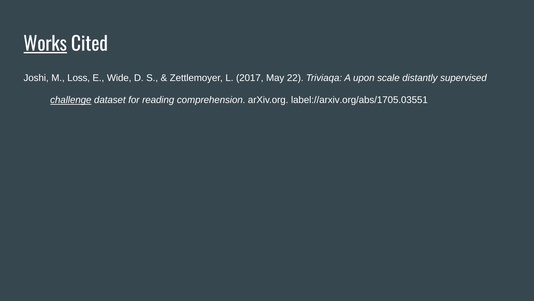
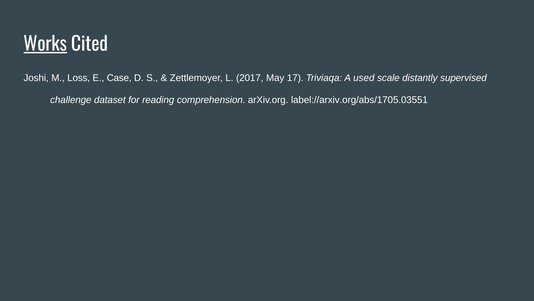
Wide: Wide -> Case (119, 78)
22: 22 -> 17 (295, 78)
upon: upon -> used (364, 78)
challenge underline: present -> none (71, 100)
